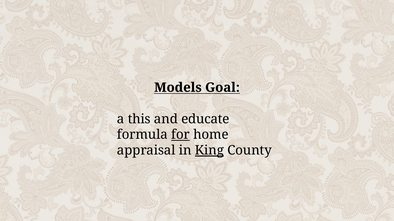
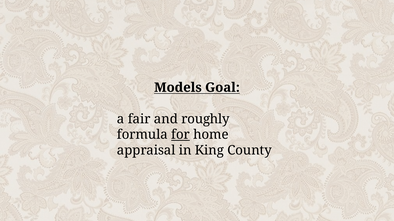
this: this -> fair (139, 119)
educate: educate -> roughly (205, 119)
King underline: present -> none (209, 151)
